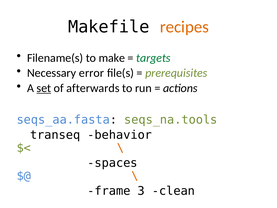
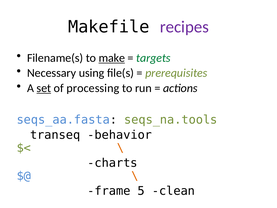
recipes colour: orange -> purple (184, 27)
make underline: none -> present (112, 58)
error: error -> using (92, 73)
afterwards: afterwards -> processing (93, 88)
spaces: spaces -> charts (112, 163)
3: 3 -> 5 (141, 191)
